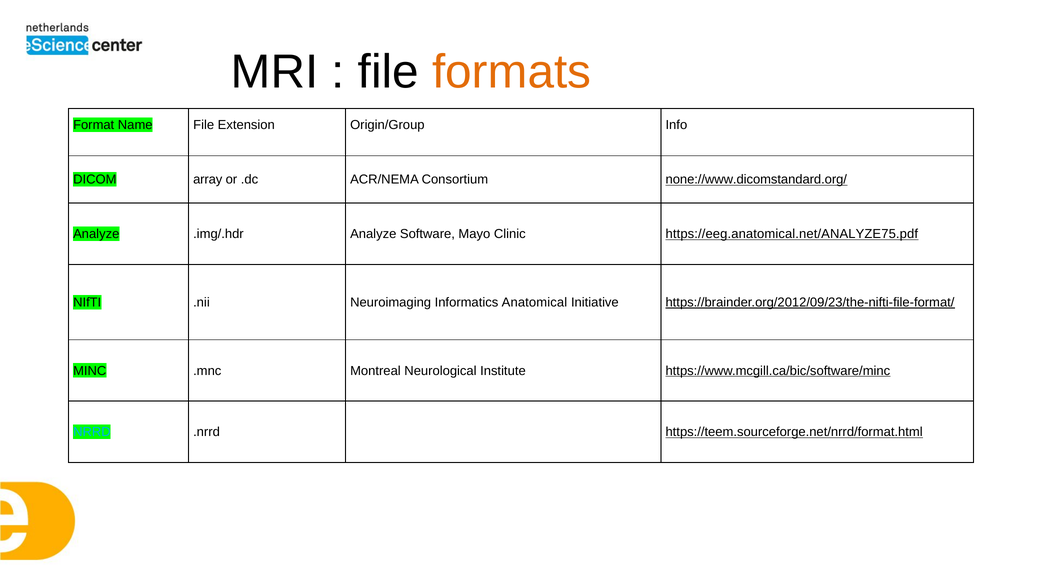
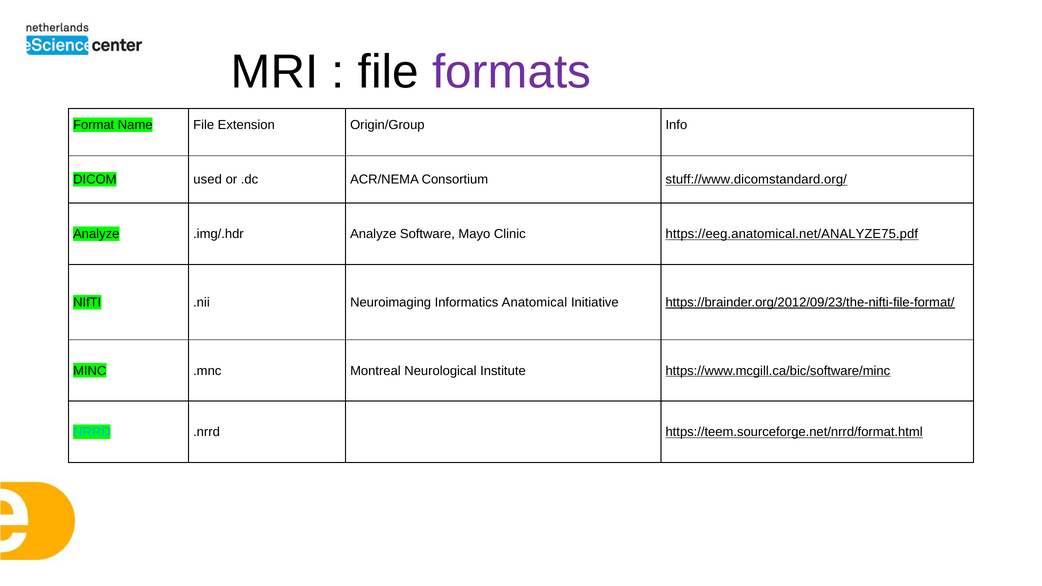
formats colour: orange -> purple (512, 72)
array: array -> used (208, 180)
none://www.dicomstandard.org/: none://www.dicomstandard.org/ -> stuff://www.dicomstandard.org/ (756, 180)
